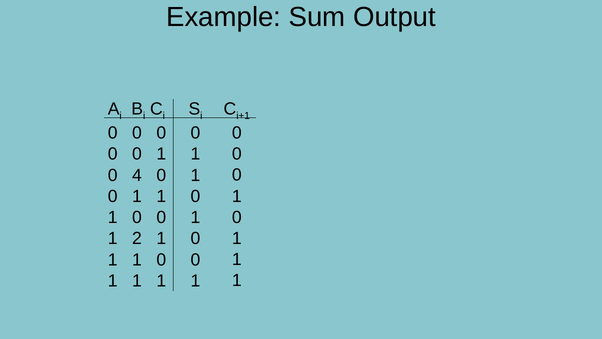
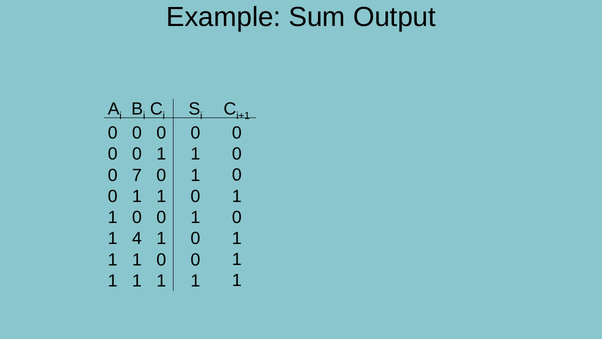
4: 4 -> 7 (137, 175)
2: 2 -> 4 (137, 238)
